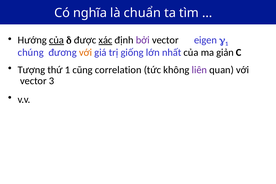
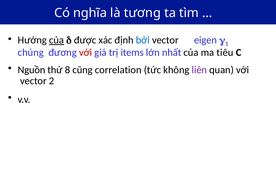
chuẩn: chuẩn -> tương (142, 13)
xác underline: present -> none (105, 40)
bởi colour: purple -> blue (143, 40)
với colour: orange -> red (86, 52)
giống: giống -> items (132, 52)
giản: giản -> tiêu (225, 52)
Tượng: Tượng -> Nguồn (31, 70)
thứ 1: 1 -> 8 (68, 70)
3: 3 -> 2 (52, 81)
